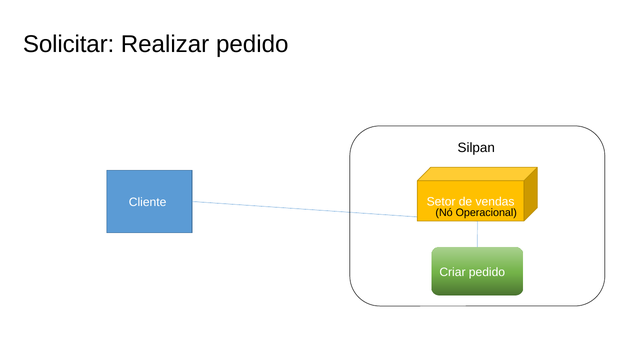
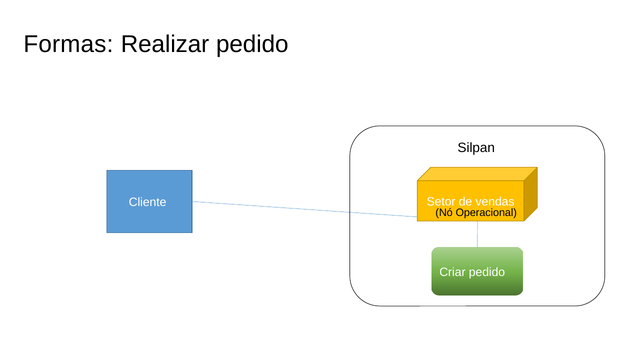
Solicitar: Solicitar -> Formas (68, 44)
